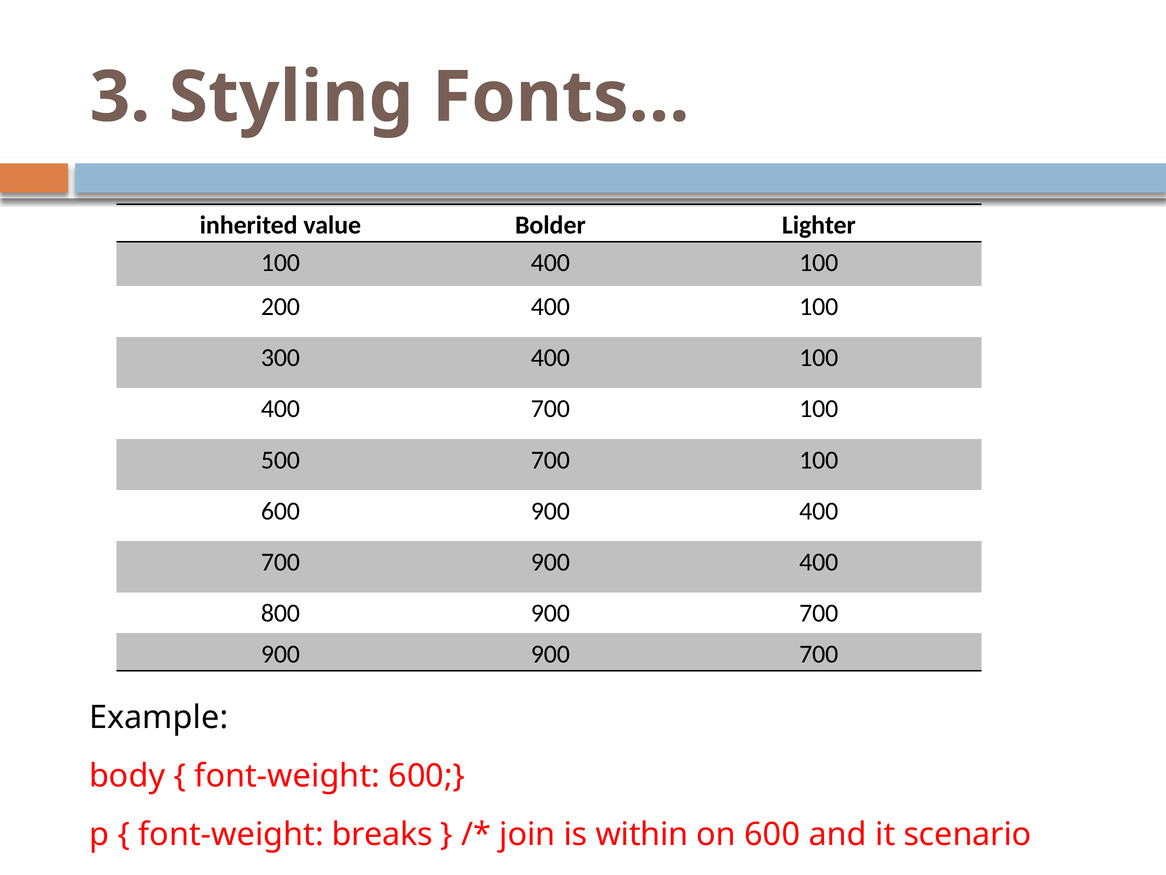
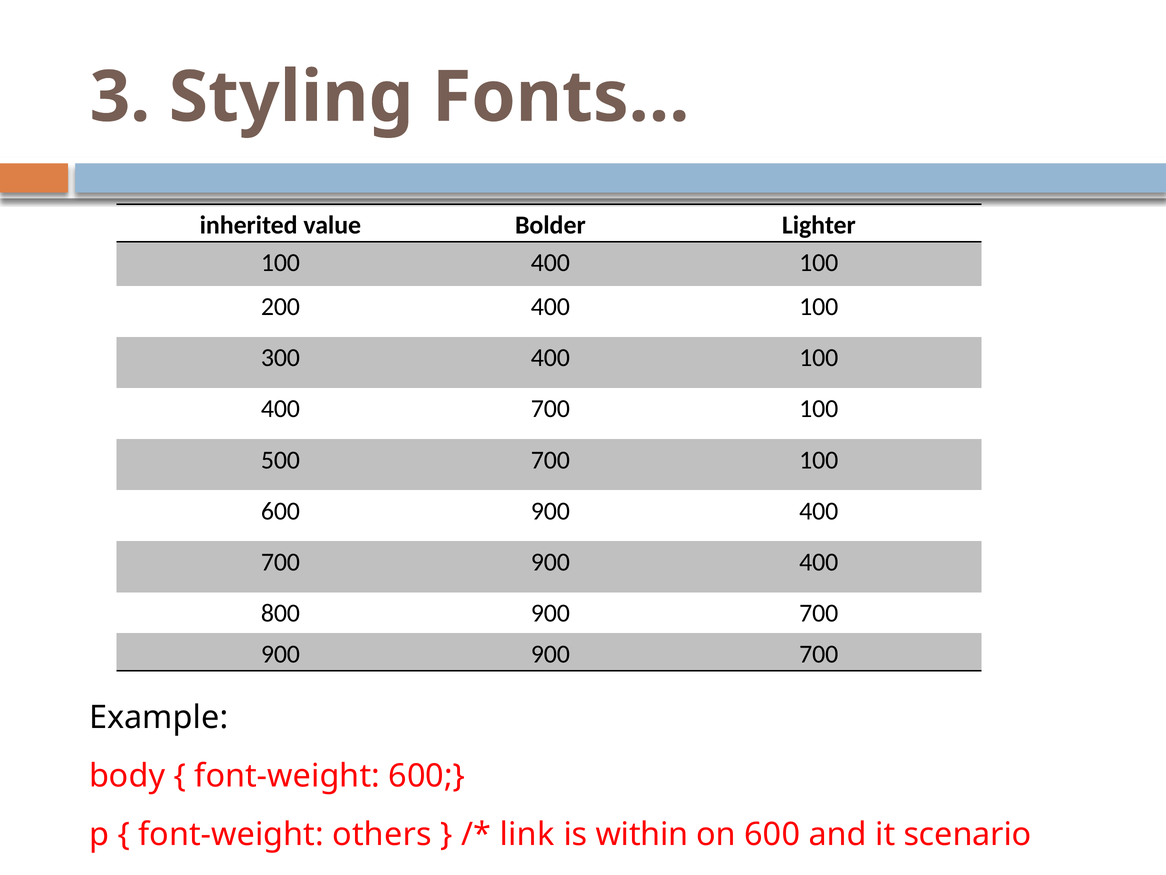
breaks: breaks -> others (382, 834)
join: join -> link (527, 834)
